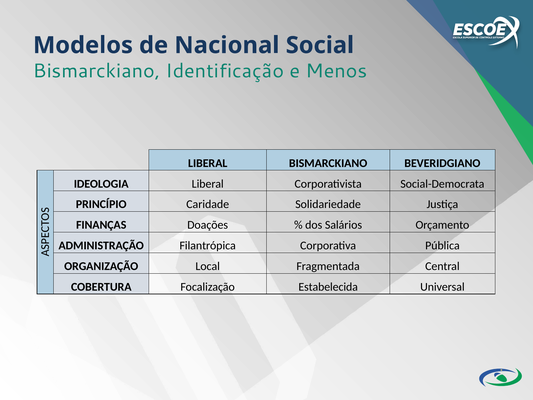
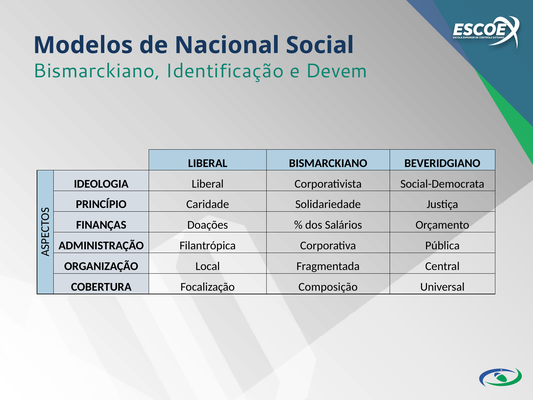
Menos: Menos -> Devem (336, 71)
Estabelecida: Estabelecida -> Composição (328, 287)
